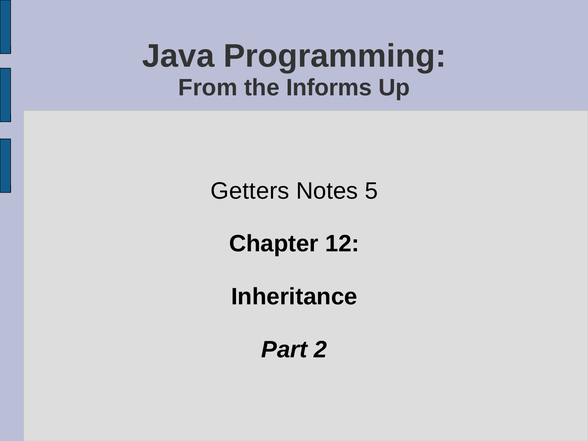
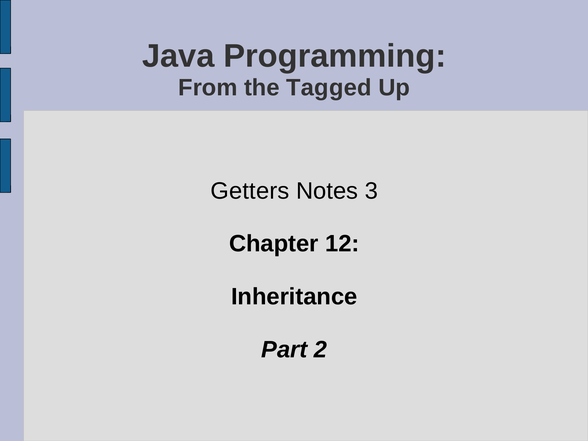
Informs: Informs -> Tagged (329, 88)
5: 5 -> 3 (371, 191)
